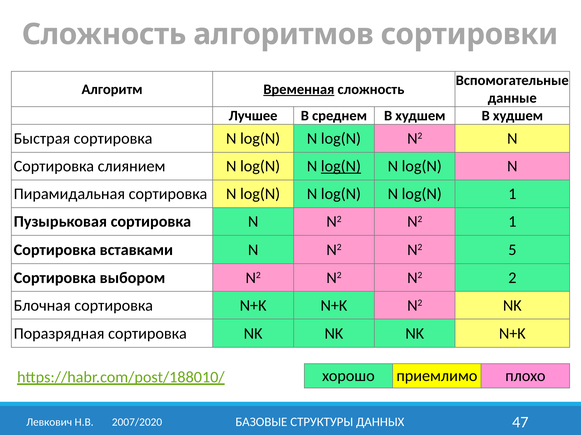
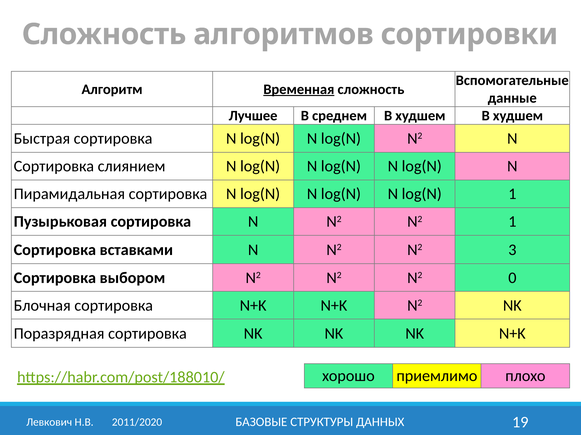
log(N underline: present -> none (341, 167)
5: 5 -> 3 (512, 250)
2: 2 -> 0 (512, 278)
47: 47 -> 19 (520, 423)
2007/2020: 2007/2020 -> 2011/2020 (137, 423)
